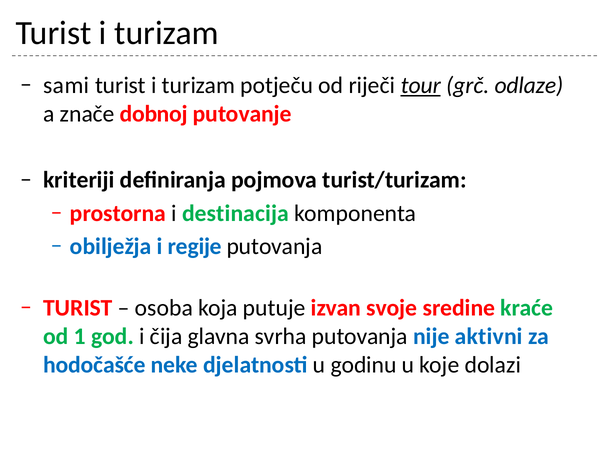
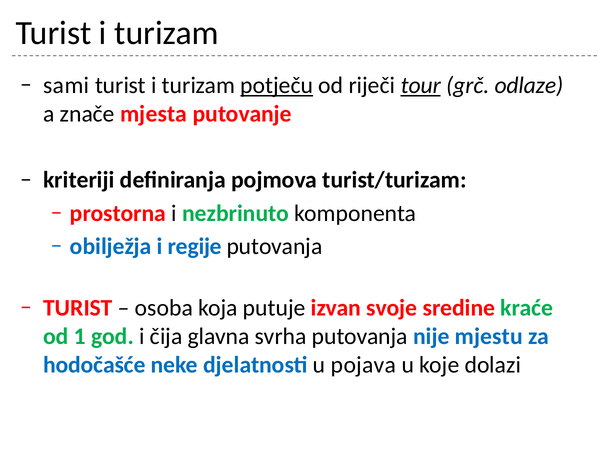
potječu underline: none -> present (277, 85)
dobnoj: dobnoj -> mjesta (154, 114)
destinacija: destinacija -> nezbrinuto (236, 213)
aktivni: aktivni -> mjestu (489, 336)
godinu: godinu -> pojava (363, 365)
